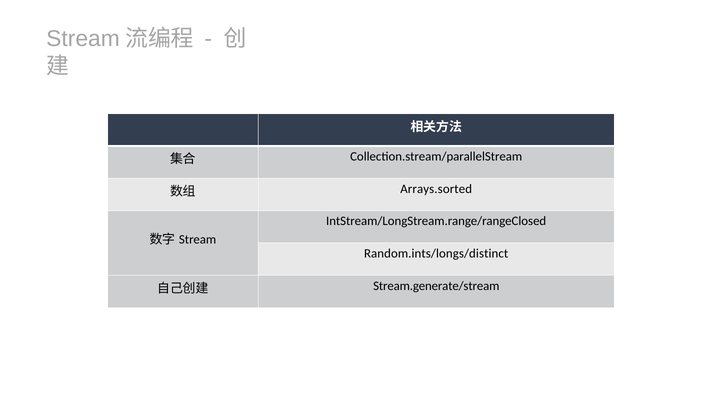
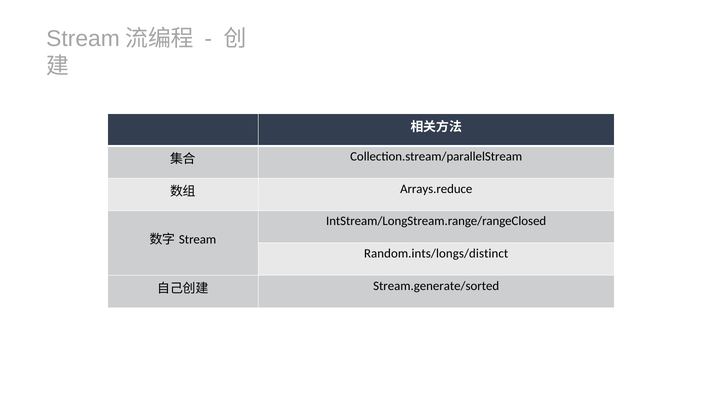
Arrays.sorted: Arrays.sorted -> Arrays.reduce (436, 189)
Stream.generate/stream: Stream.generate/stream -> Stream.generate/sorted (436, 286)
